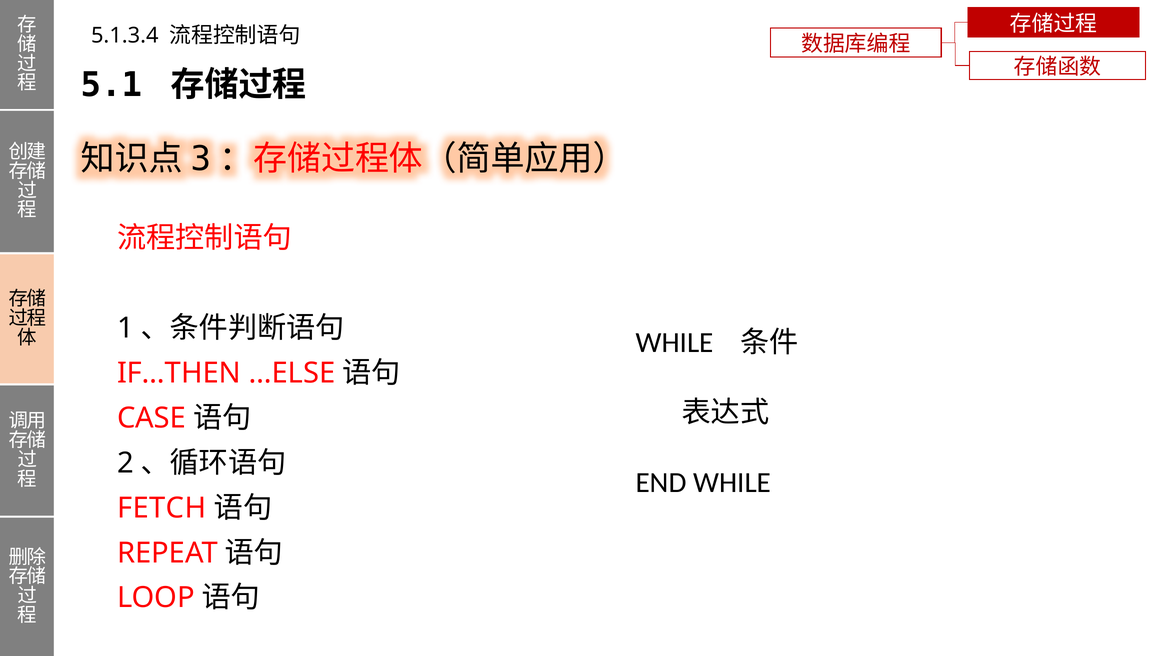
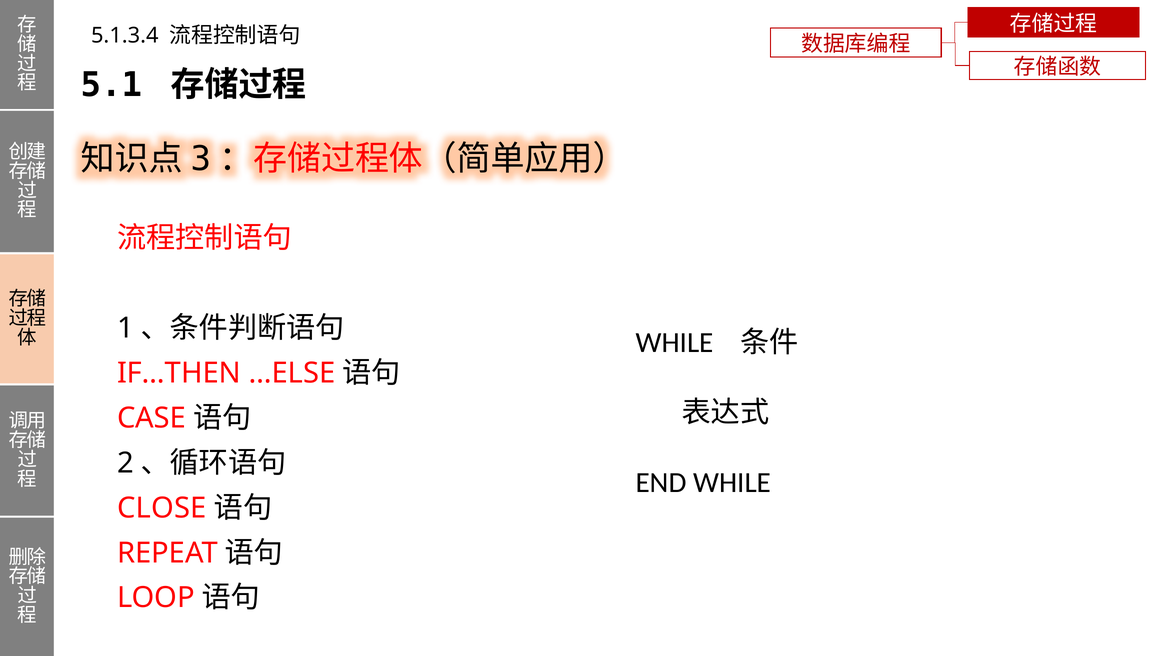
FETCH: FETCH -> CLOSE (162, 507)
